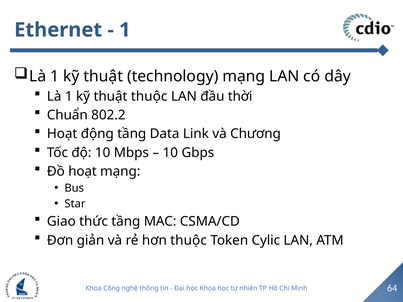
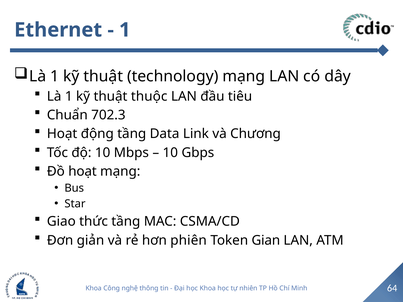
thời: thời -> tiêu (240, 96)
802.2: 802.2 -> 702.3 (108, 115)
hơn thuộc: thuộc -> phiên (189, 240)
Cylic: Cylic -> Gian (266, 240)
